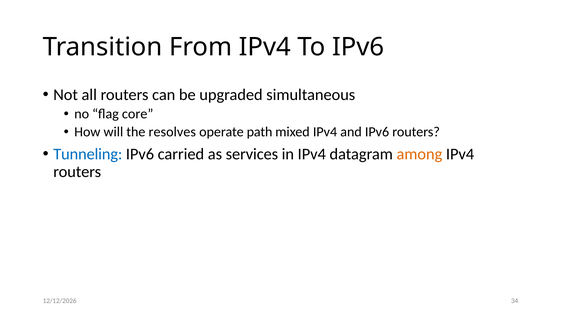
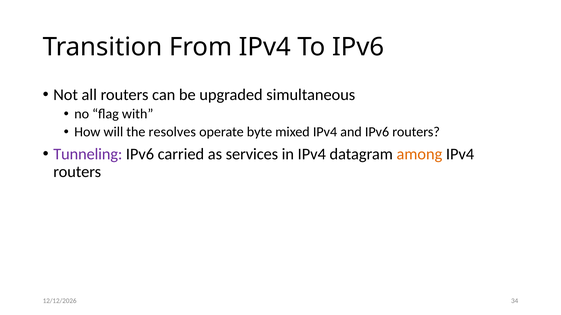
core: core -> with (138, 114)
path: path -> byte (259, 132)
Tunneling colour: blue -> purple (88, 154)
